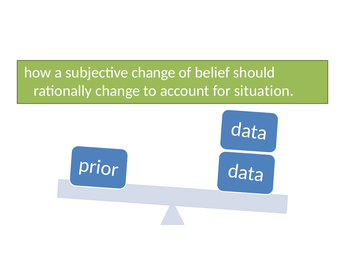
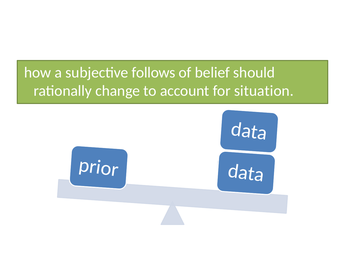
subjective change: change -> follows (154, 72)
